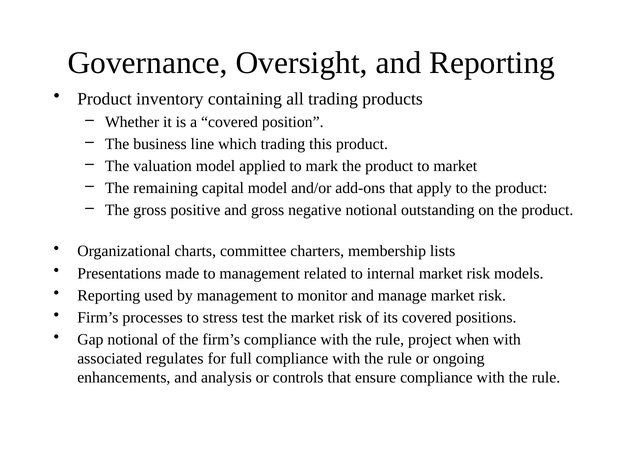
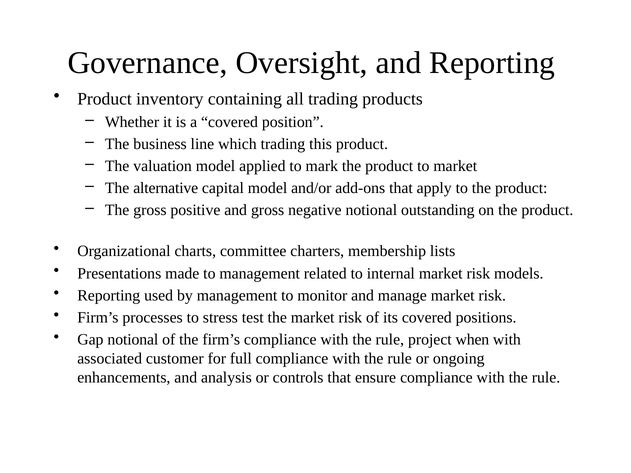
remaining: remaining -> alternative (166, 188)
regulates: regulates -> customer (175, 359)
